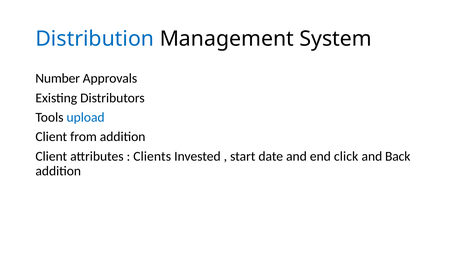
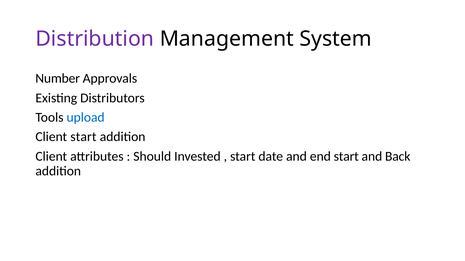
Distribution colour: blue -> purple (95, 39)
Client from: from -> start (83, 137)
Clients: Clients -> Should (152, 157)
end click: click -> start (346, 157)
